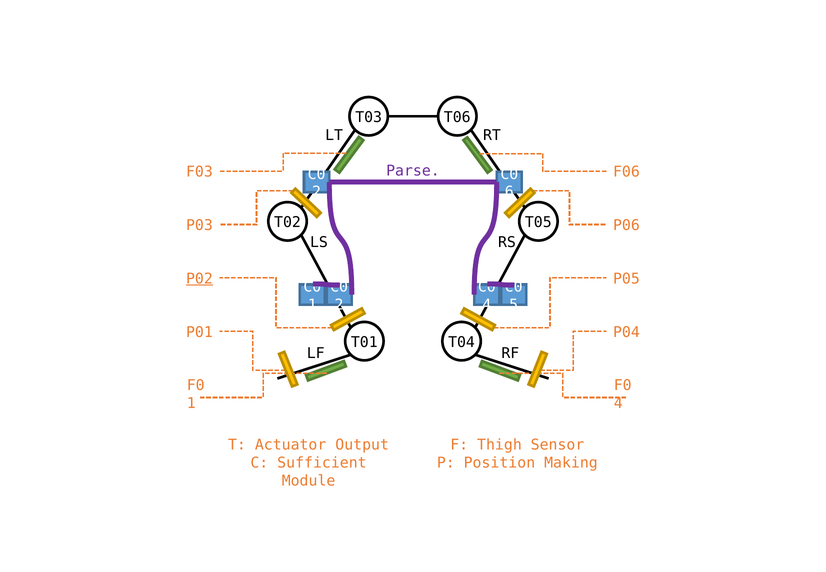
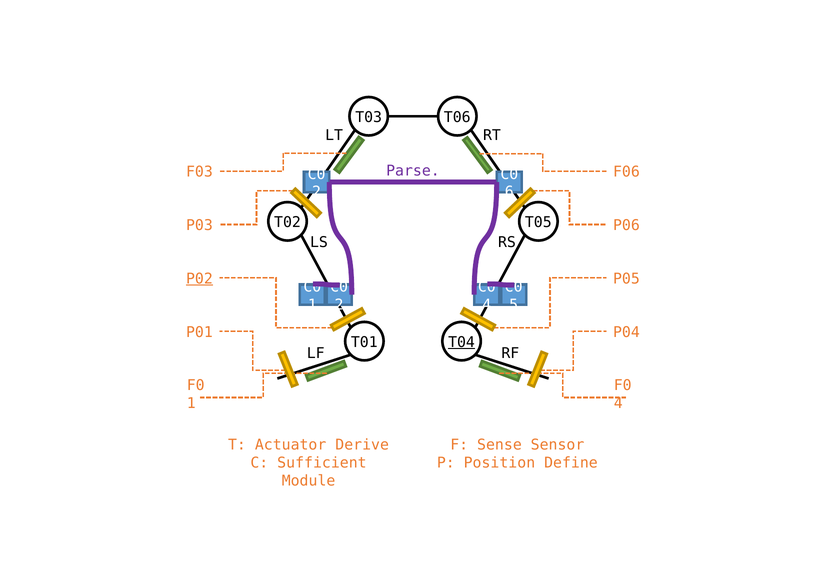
T04 underline: none -> present (462, 342)
Thigh: Thigh -> Sense (499, 445)
Output: Output -> Derive (362, 445)
Making: Making -> Define (571, 463)
